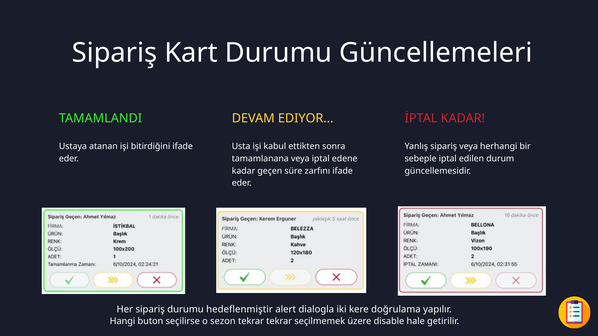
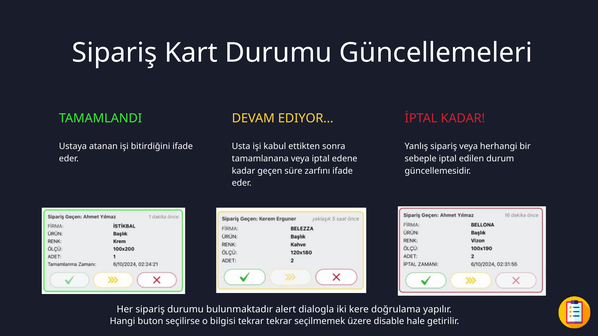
hedeflenmiştir: hedeflenmiştir -> bulunmaktadır (240, 310)
sezon: sezon -> bilgisi (223, 322)
